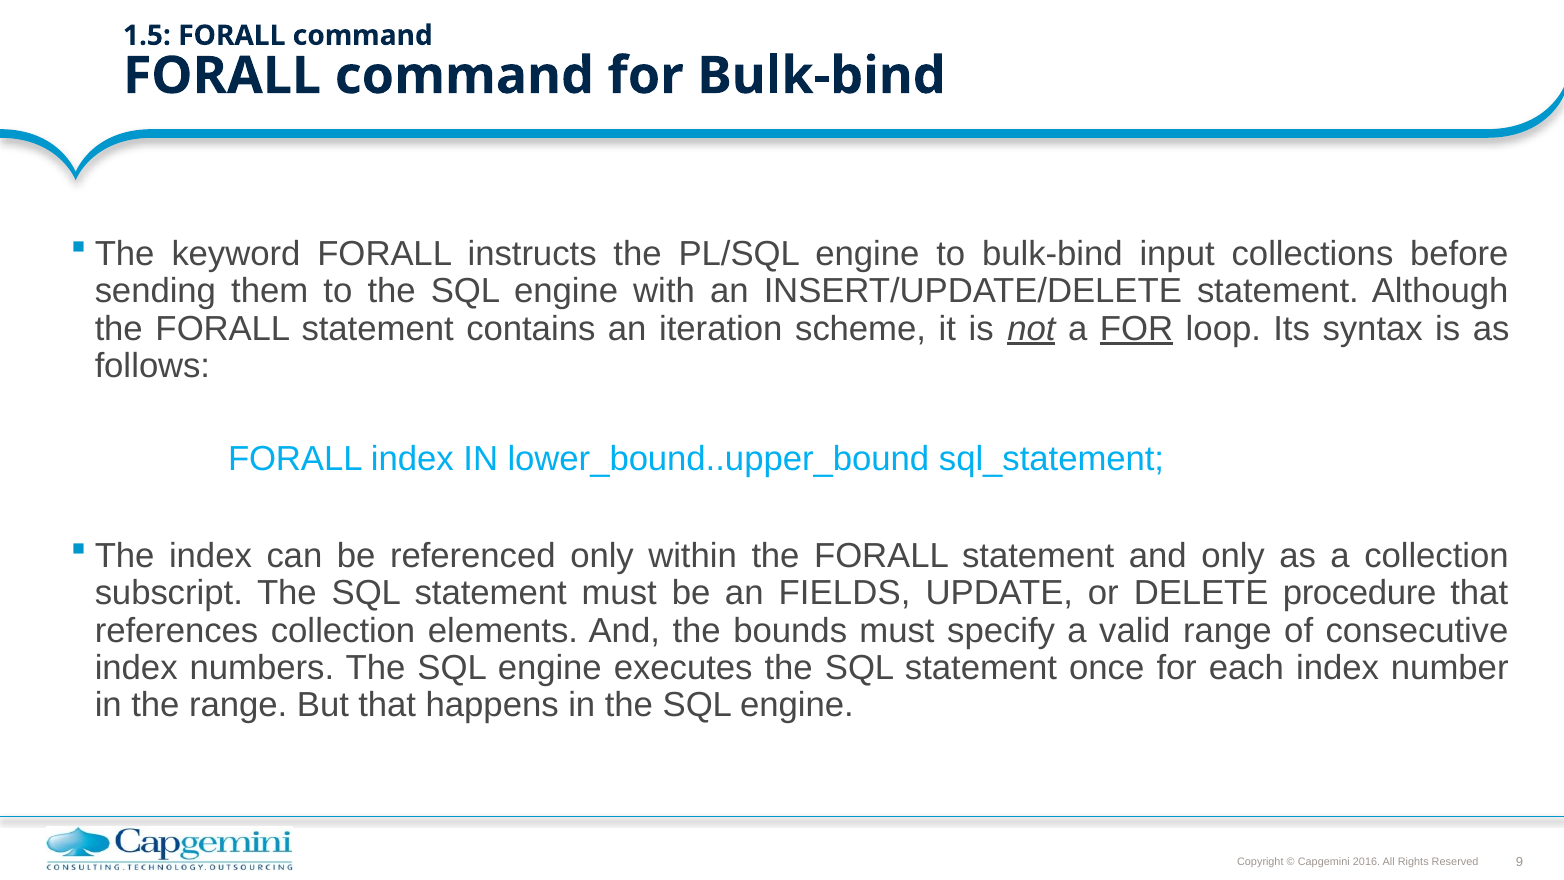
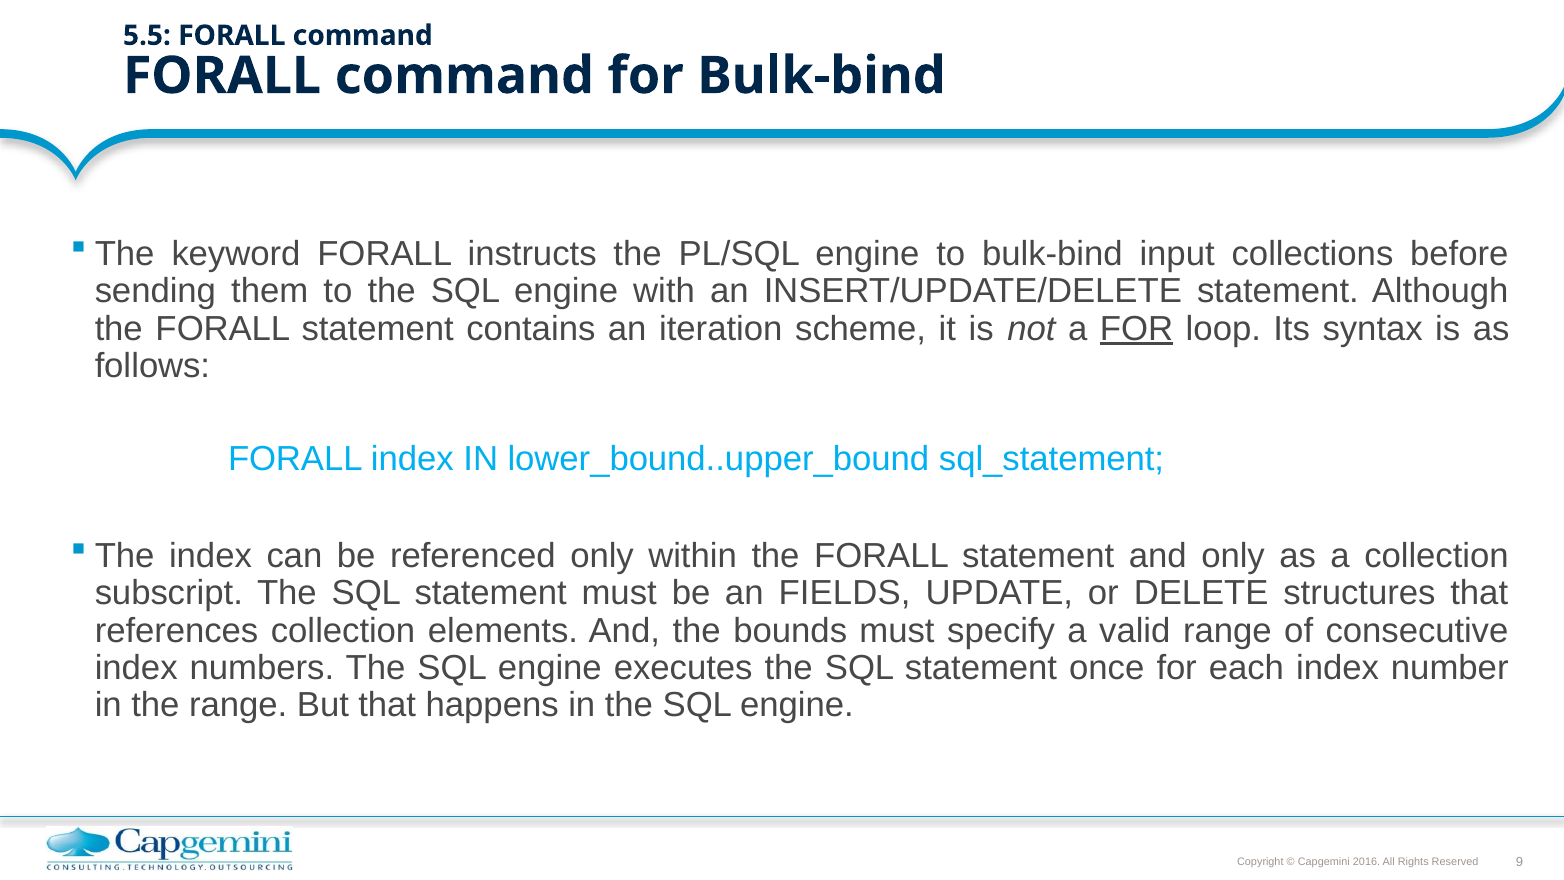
1.5: 1.5 -> 5.5 (147, 35)
not underline: present -> none (1031, 328)
procedure: procedure -> structures (1359, 593)
